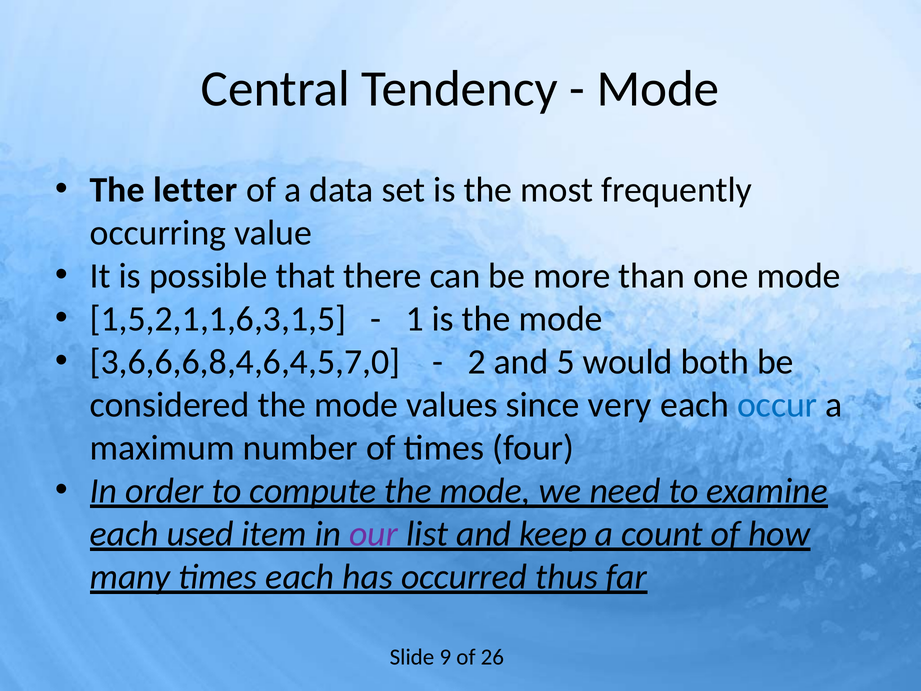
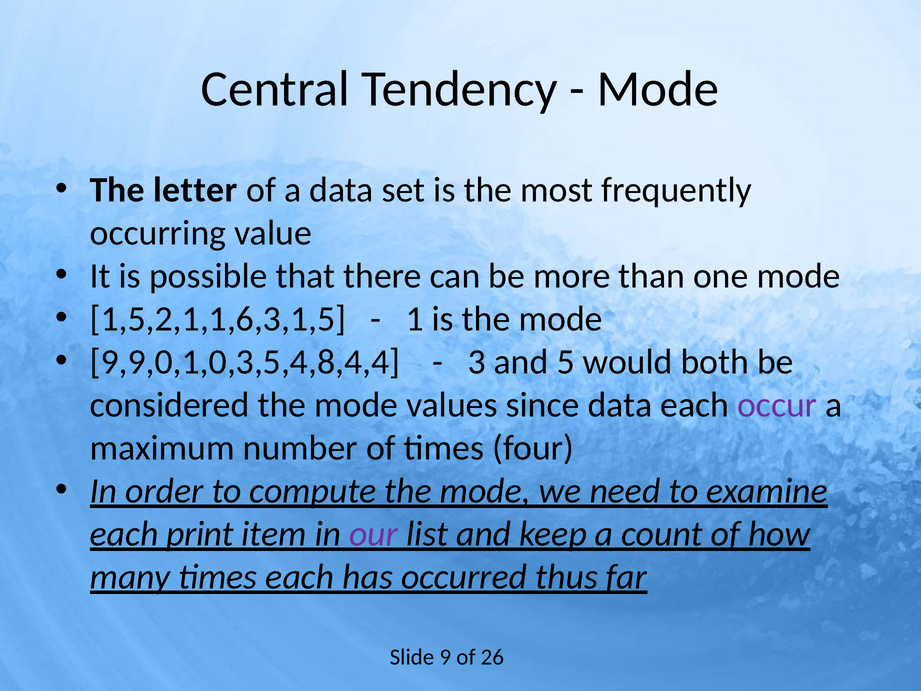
3,6,6,6,8,4,6,4,5,7,0: 3,6,6,6,8,4,6,4,5,7,0 -> 9,9,0,1,0,3,5,4,8,4,4 (245, 362)
2: 2 -> 3 (477, 362)
since very: very -> data (620, 405)
occur colour: blue -> purple (777, 405)
used: used -> print (200, 534)
